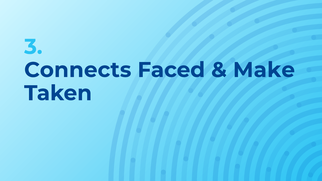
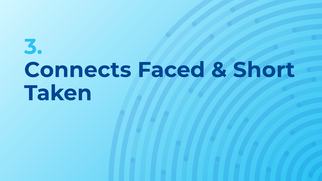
Make: Make -> Short (264, 70)
